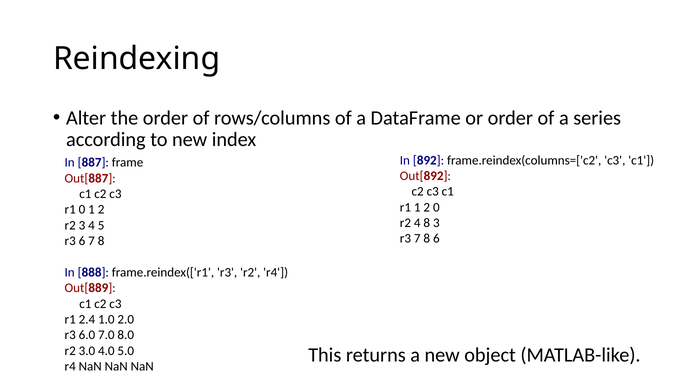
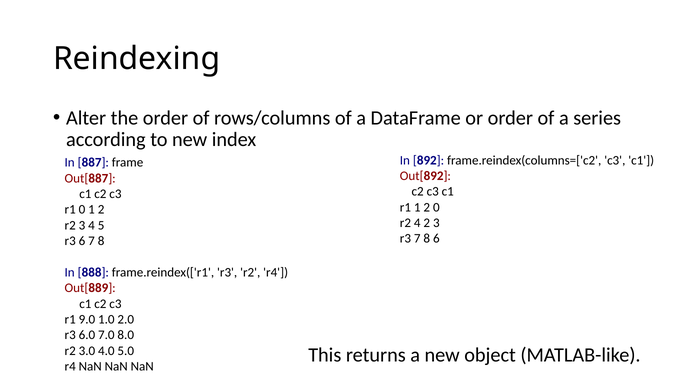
4 8: 8 -> 2 (427, 223)
2.4: 2.4 -> 9.0 (87, 319)
